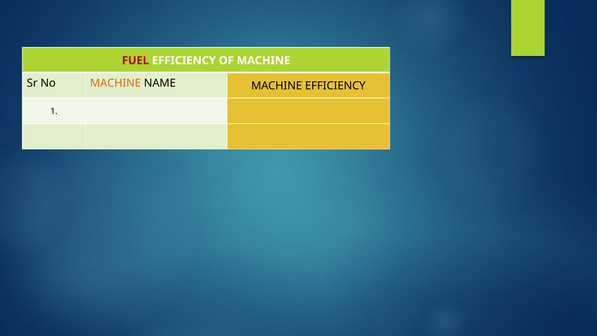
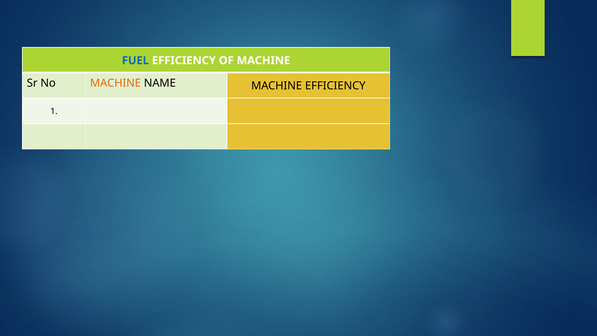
FUEL colour: red -> blue (135, 60)
